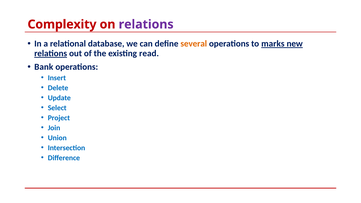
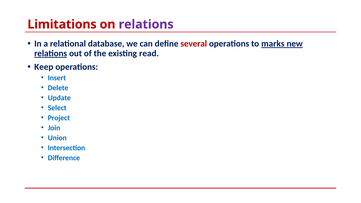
Complexity: Complexity -> Limitations (62, 24)
several colour: orange -> red (194, 44)
Bank: Bank -> Keep (44, 67)
